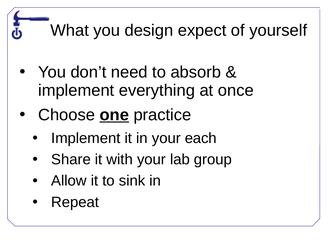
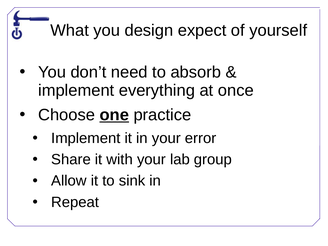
each: each -> error (201, 138)
